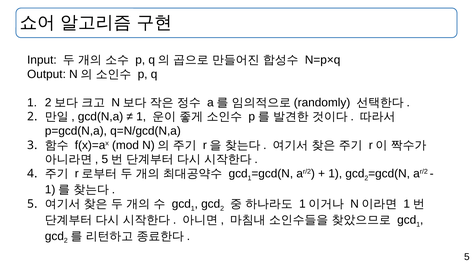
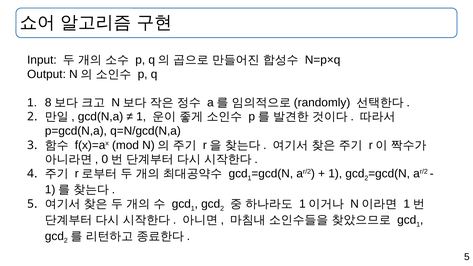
1 2: 2 -> 8 (48, 103)
5: 5 -> 0 (105, 159)
